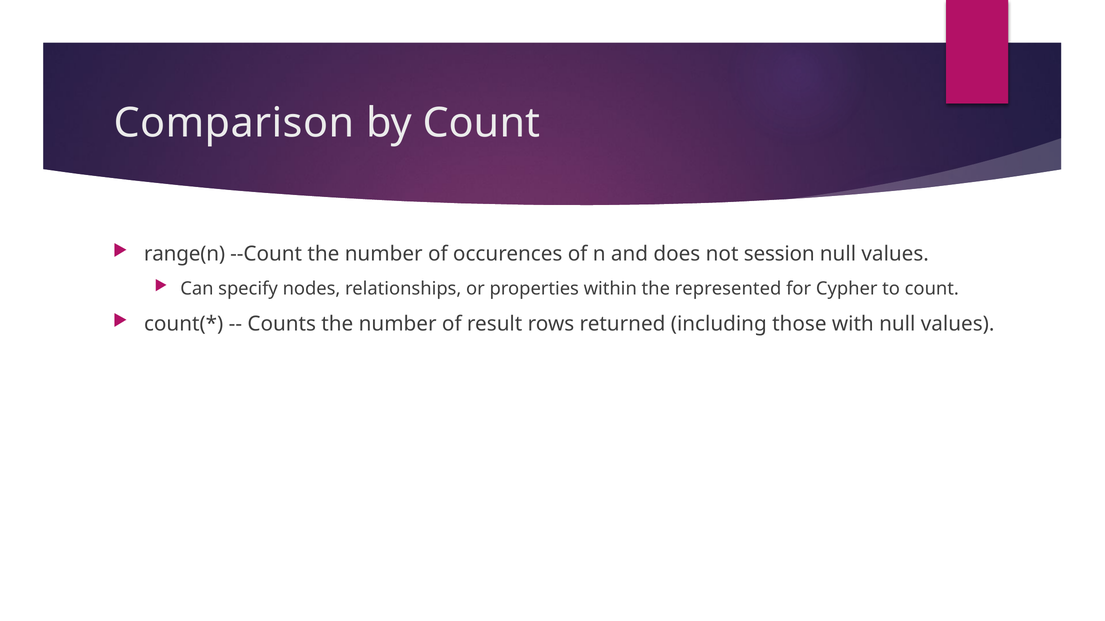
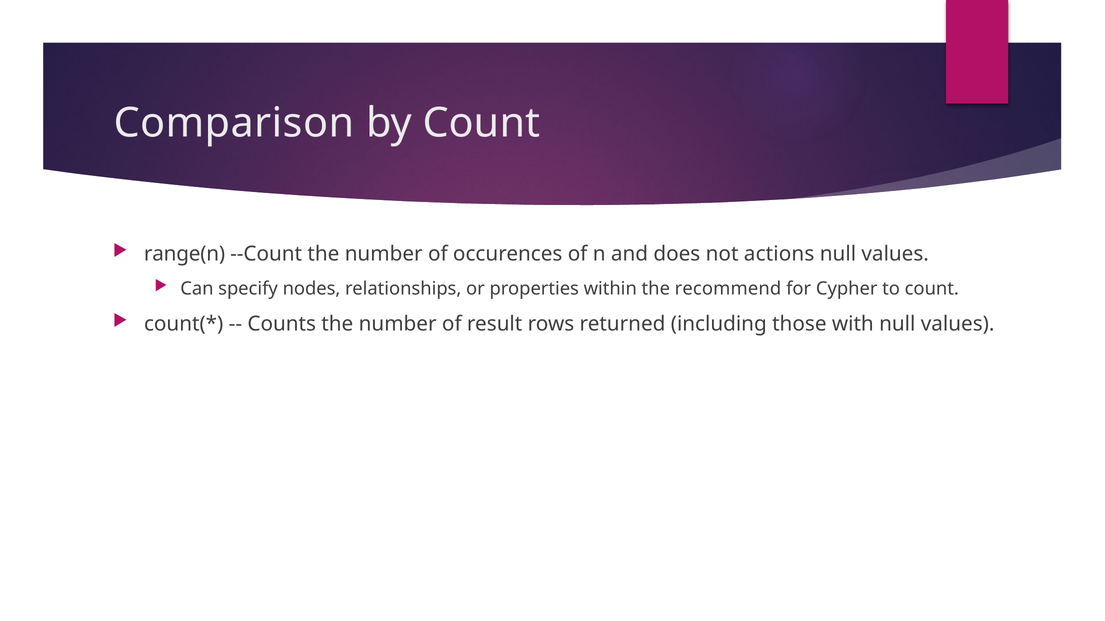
session: session -> actions (779, 254)
represented: represented -> recommend (728, 289)
